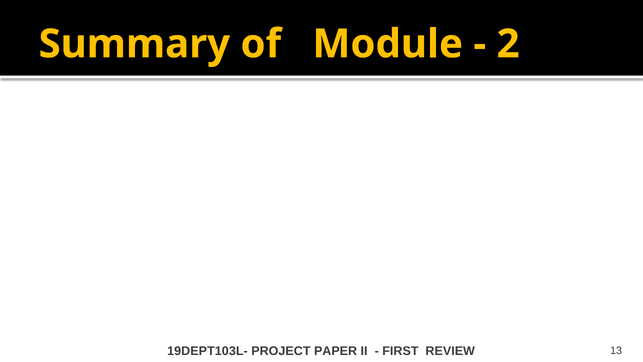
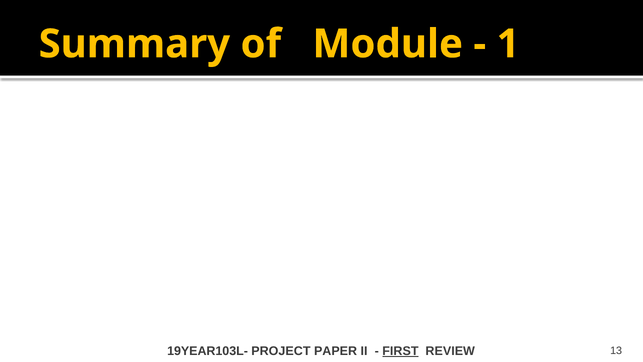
2: 2 -> 1 (508, 44)
19DEPT103L-: 19DEPT103L- -> 19YEAR103L- (208, 351)
FIRST underline: none -> present (400, 351)
